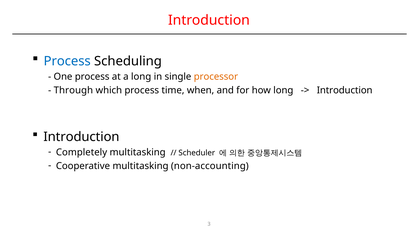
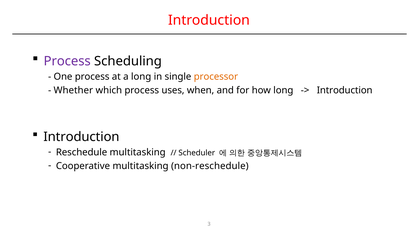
Process colour: blue -> purple (67, 61)
Through: Through -> Whether (73, 90)
time: time -> uses (173, 90)
Completely: Completely -> Reschedule (82, 152)
non-accounting: non-accounting -> non-reschedule (210, 166)
